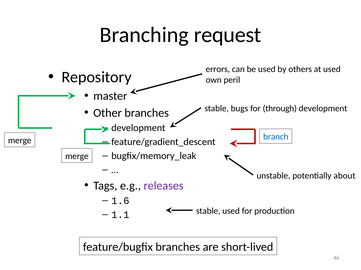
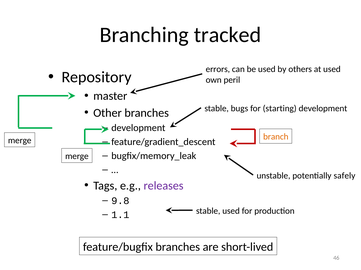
request: request -> tracked (227, 35)
through: through -> starting (280, 109)
branch colour: blue -> orange (276, 137)
about: about -> safely (345, 176)
1.6: 1.6 -> 9.8 (120, 201)
